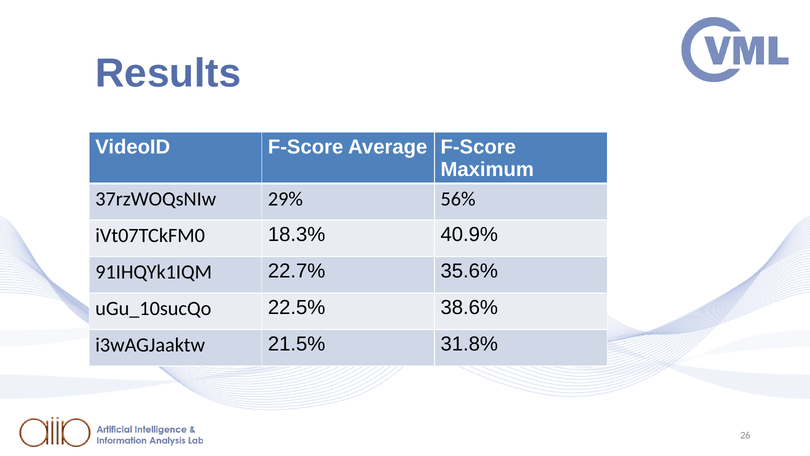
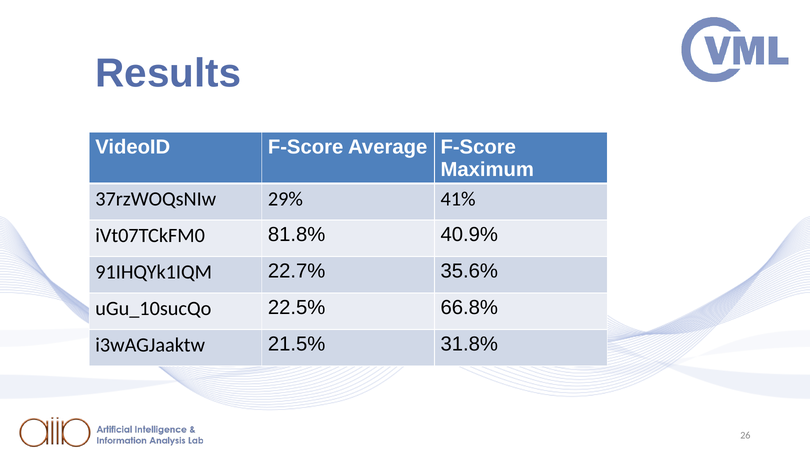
56%: 56% -> 41% (458, 199)
18.3%: 18.3% -> 81.8% (297, 235)
38.6%: 38.6% -> 66.8% (469, 307)
